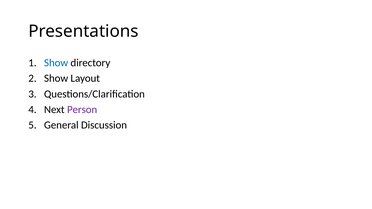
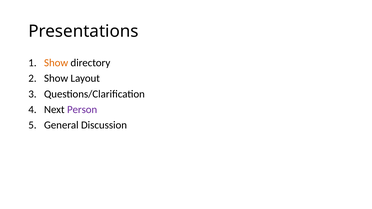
Show colour: blue -> orange (56, 63)
